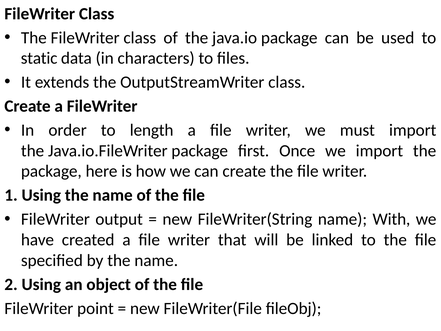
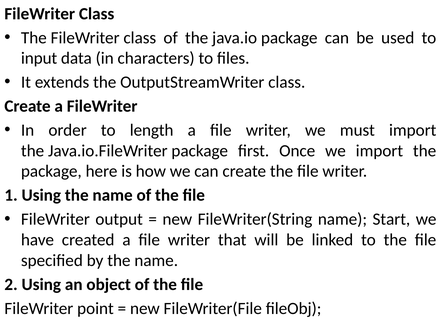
static: static -> input (39, 58)
With: With -> Start (391, 219)
